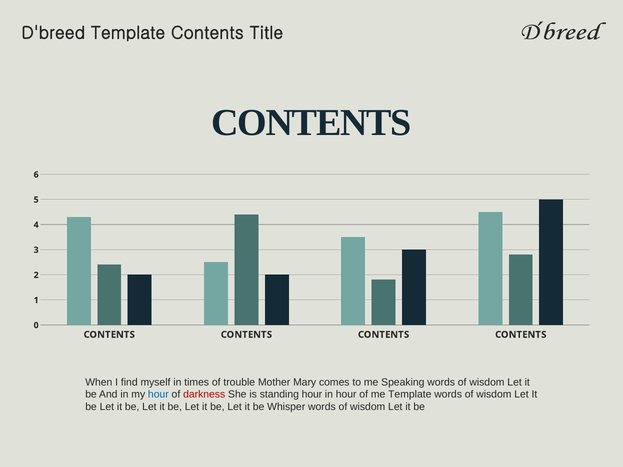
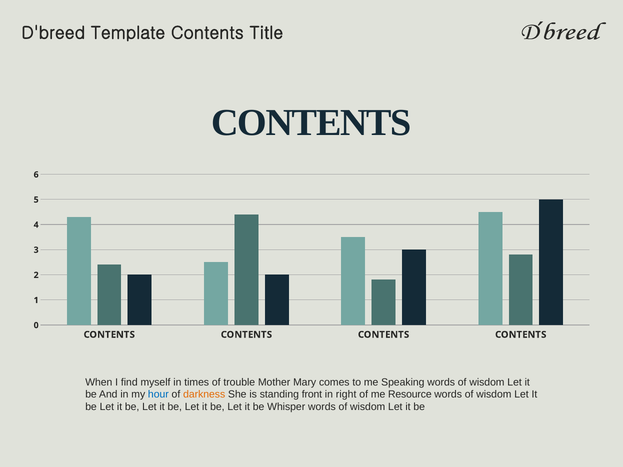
darkness colour: red -> orange (204, 395)
standing hour: hour -> front (312, 395)
in hour: hour -> right (346, 395)
me Template: Template -> Resource (410, 395)
